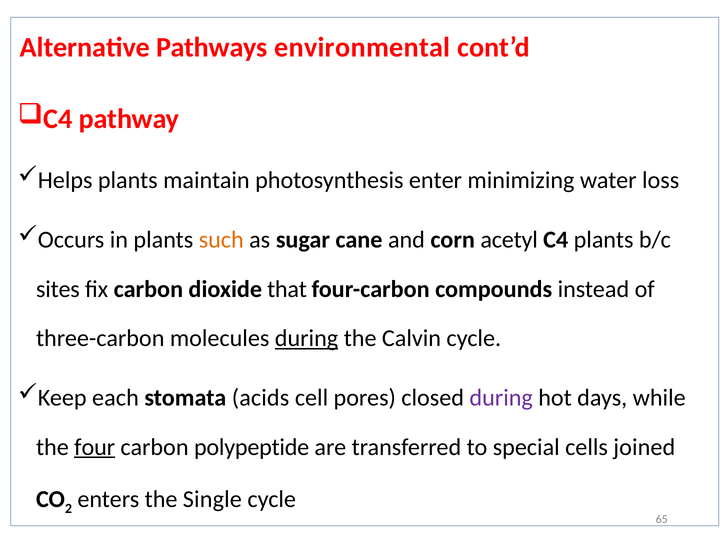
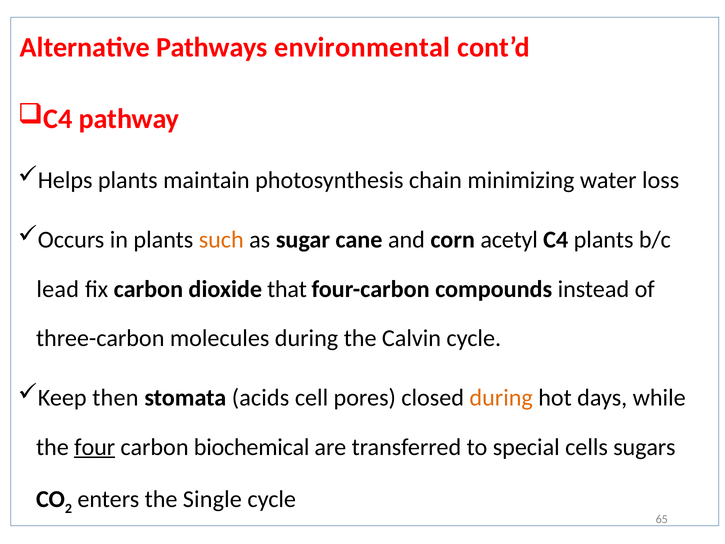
enter: enter -> chain (435, 180)
sites: sites -> lead (58, 289)
during underline: present -> none (307, 338)
each: each -> then (115, 398)
during colour: purple -> orange (501, 398)
polypeptide: polypeptide -> biochemical (252, 447)
joined: joined -> sugars (644, 447)
